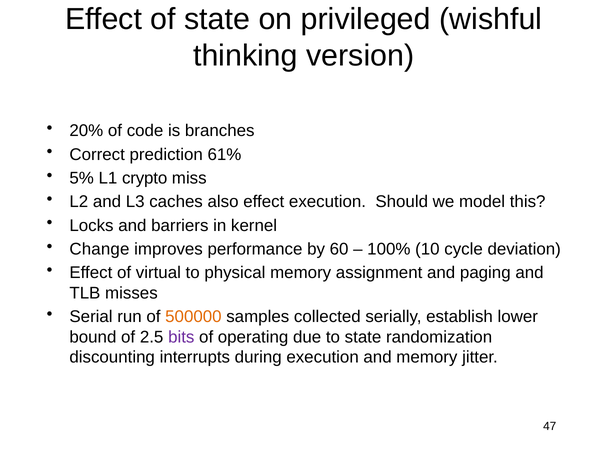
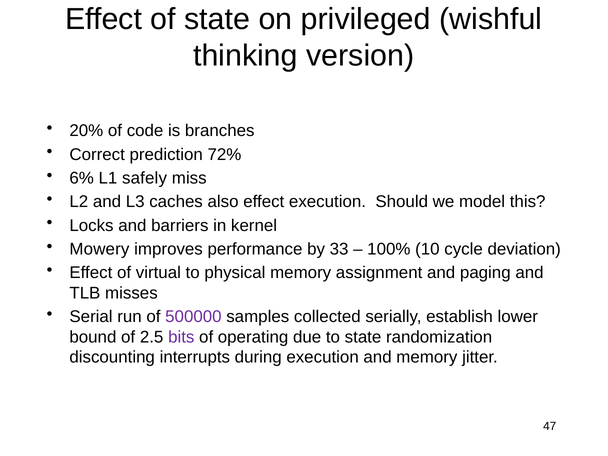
61%: 61% -> 72% (224, 155)
5%: 5% -> 6% (82, 178)
crypto: crypto -> safely (144, 178)
Change: Change -> Mowery (99, 249)
60: 60 -> 33 (339, 249)
500000 colour: orange -> purple (193, 317)
